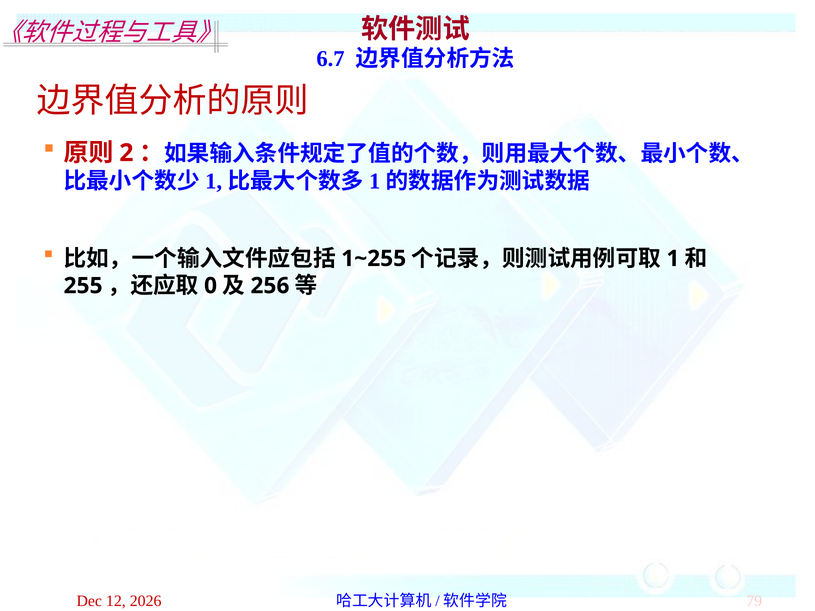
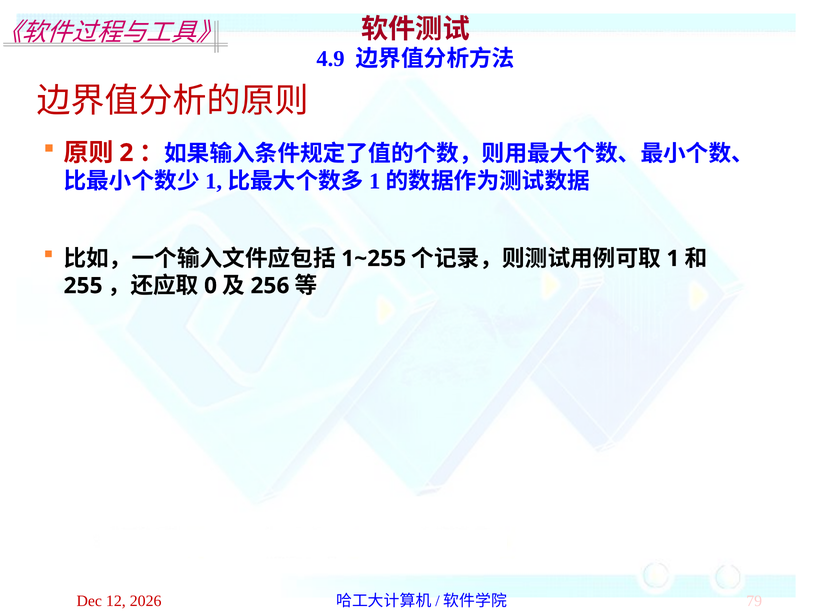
6.7: 6.7 -> 4.9 (331, 59)
